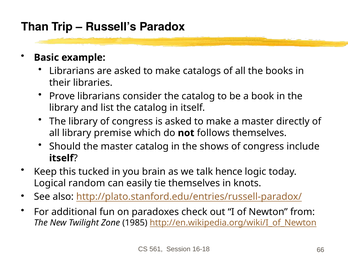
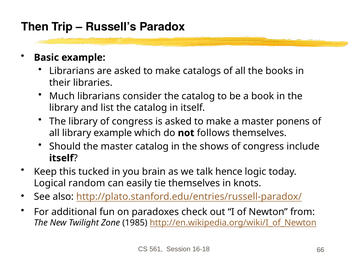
Than: Than -> Then (35, 27)
Prove: Prove -> Much (62, 96)
directly: directly -> ponens (293, 121)
library premise: premise -> example (113, 133)
